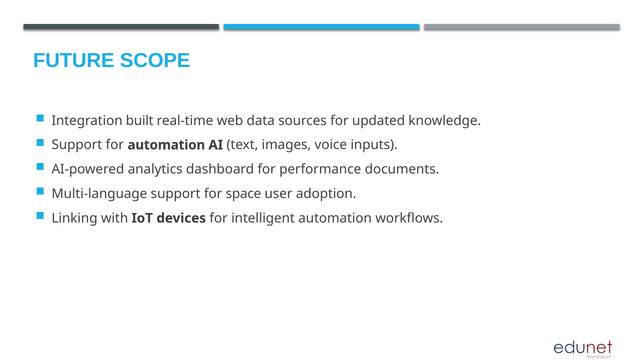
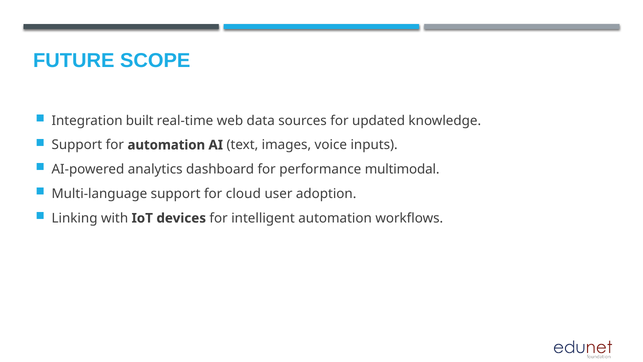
documents: documents -> multimodal (402, 169)
space: space -> cloud (243, 194)
